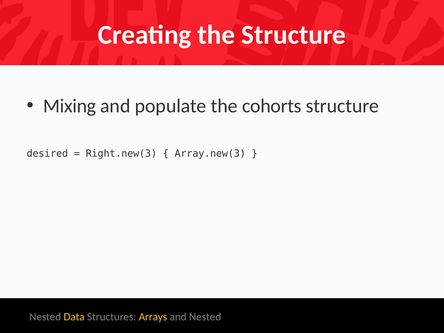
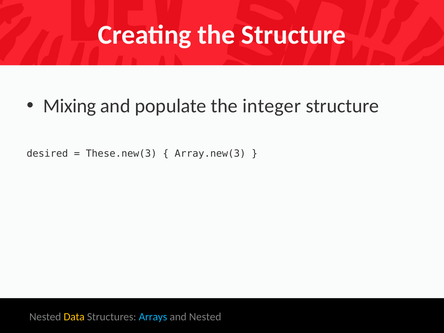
cohorts: cohorts -> integer (272, 106)
Right.new(3: Right.new(3 -> These.new(3 (121, 154)
Arrays colour: yellow -> light blue (153, 317)
